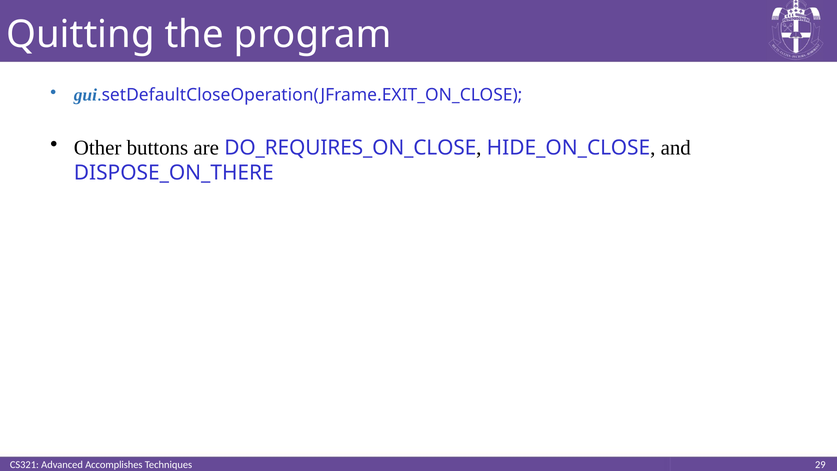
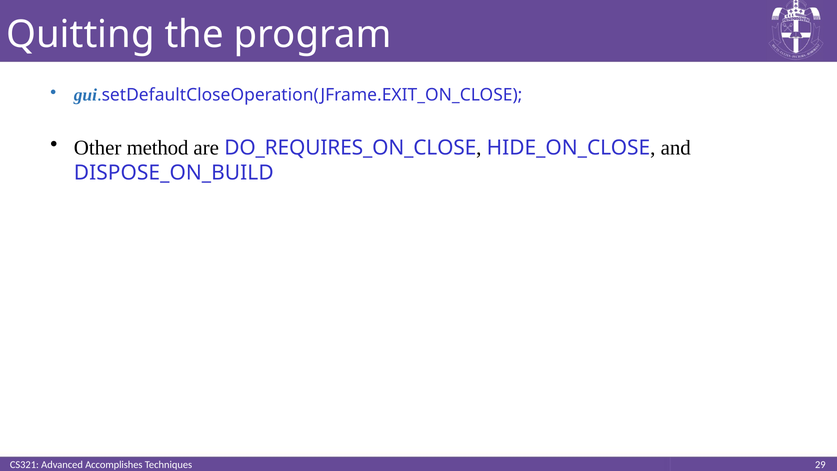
buttons: buttons -> method (158, 148)
DISPOSE_ON_THERE: DISPOSE_ON_THERE -> DISPOSE_ON_BUILD (174, 173)
